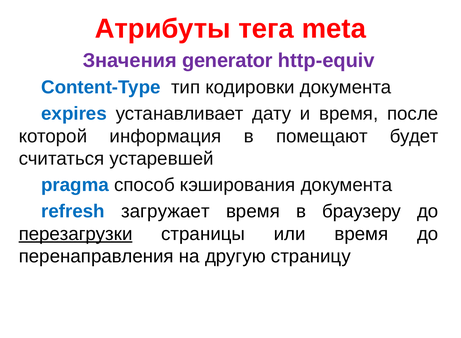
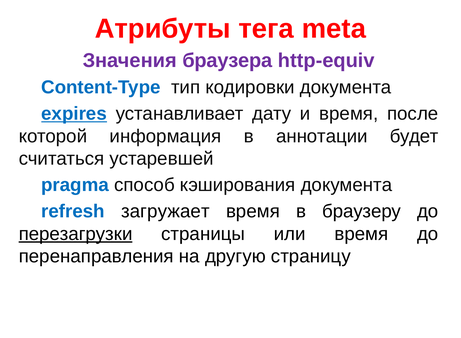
generator: generator -> браузера (227, 60)
expires underline: none -> present (74, 114)
помещают: помещают -> аннотации (322, 136)
